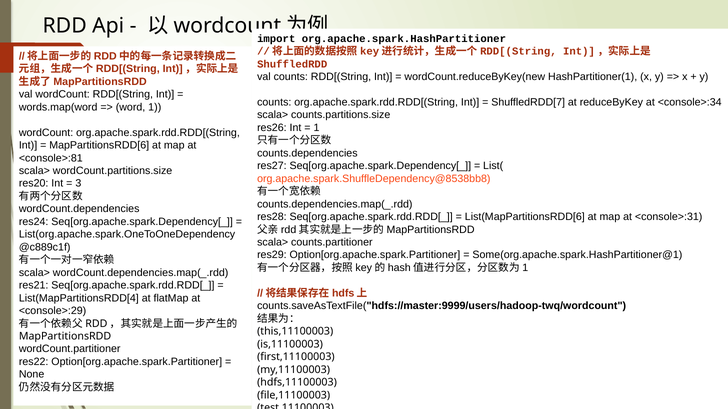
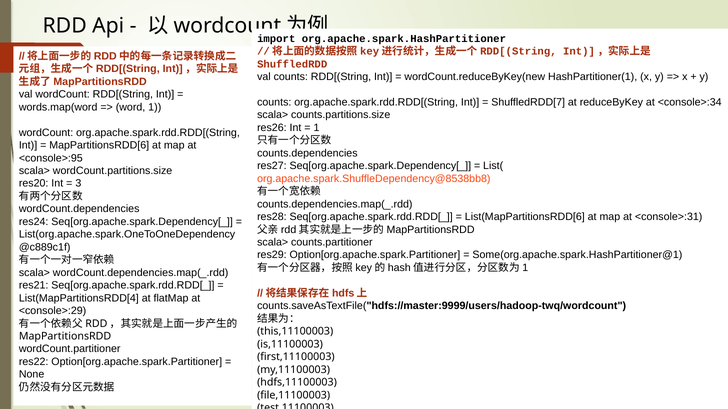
<console>:81: <console>:81 -> <console>:95 (51, 158)
